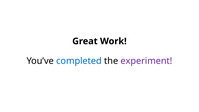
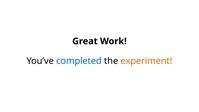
experiment colour: purple -> orange (146, 61)
